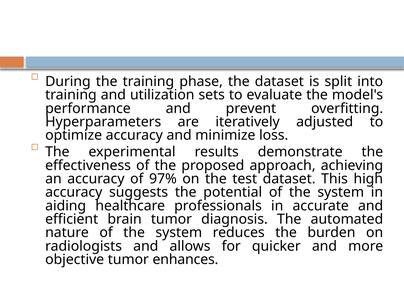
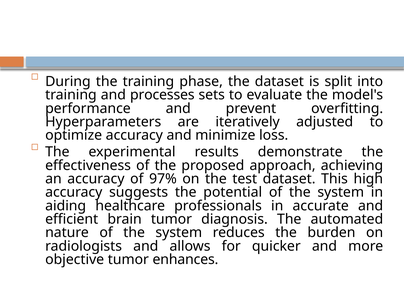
utilization: utilization -> processes (162, 95)
